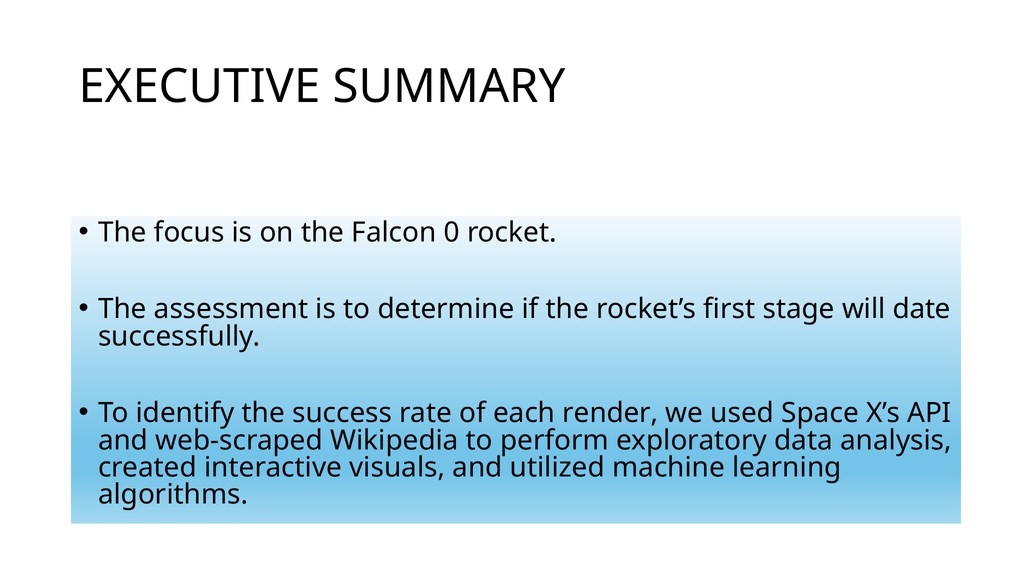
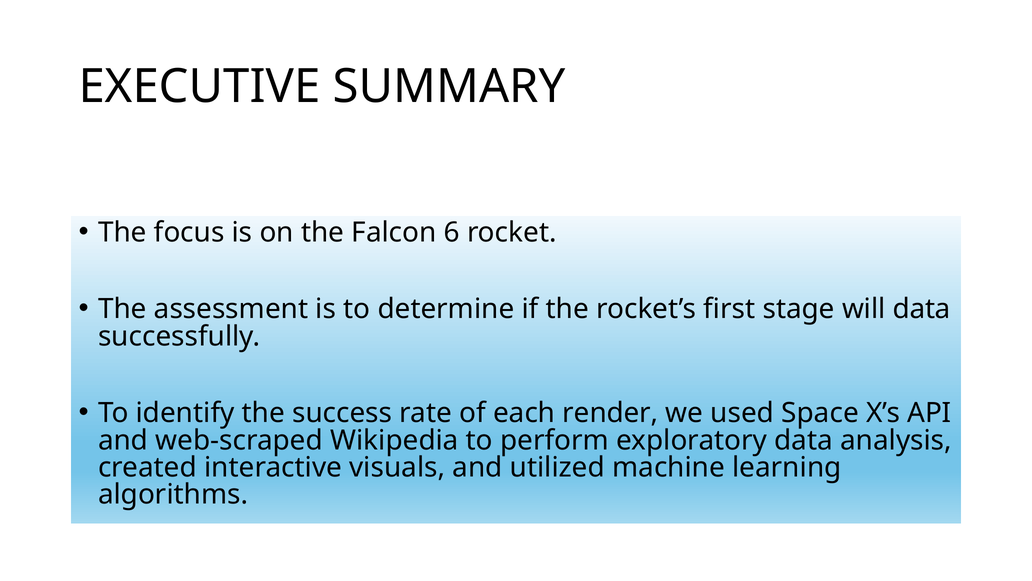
0: 0 -> 6 (452, 232)
will date: date -> data (922, 309)
